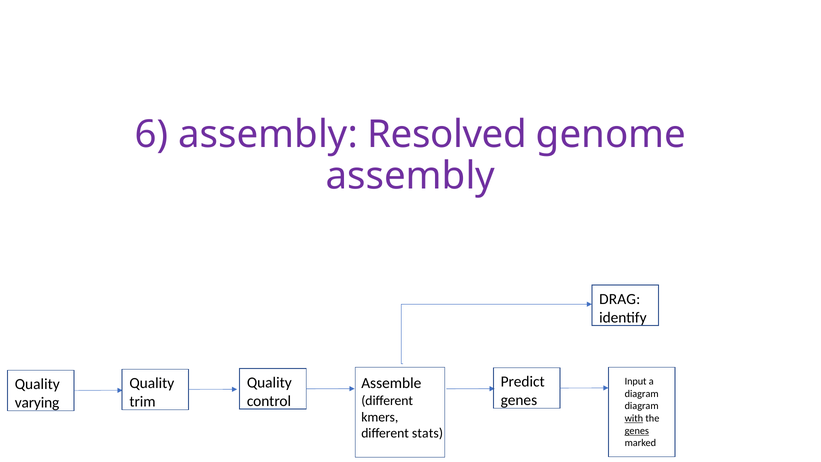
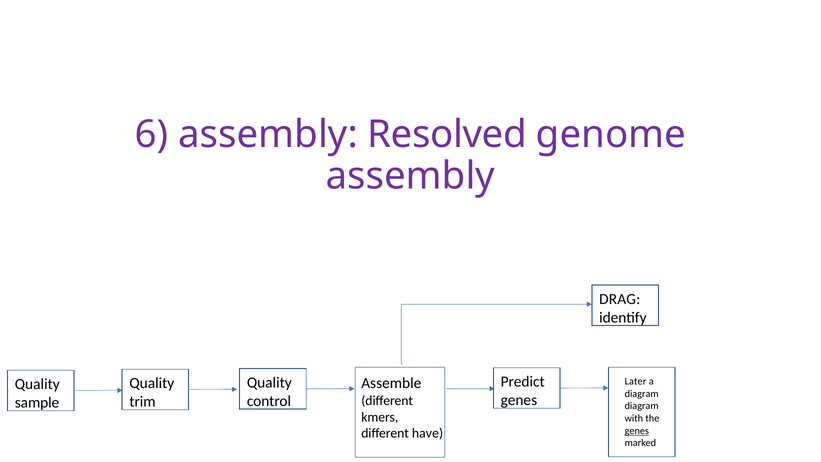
Input: Input -> Later (636, 381)
varying: varying -> sample (37, 403)
with underline: present -> none (634, 418)
stats: stats -> have (428, 433)
